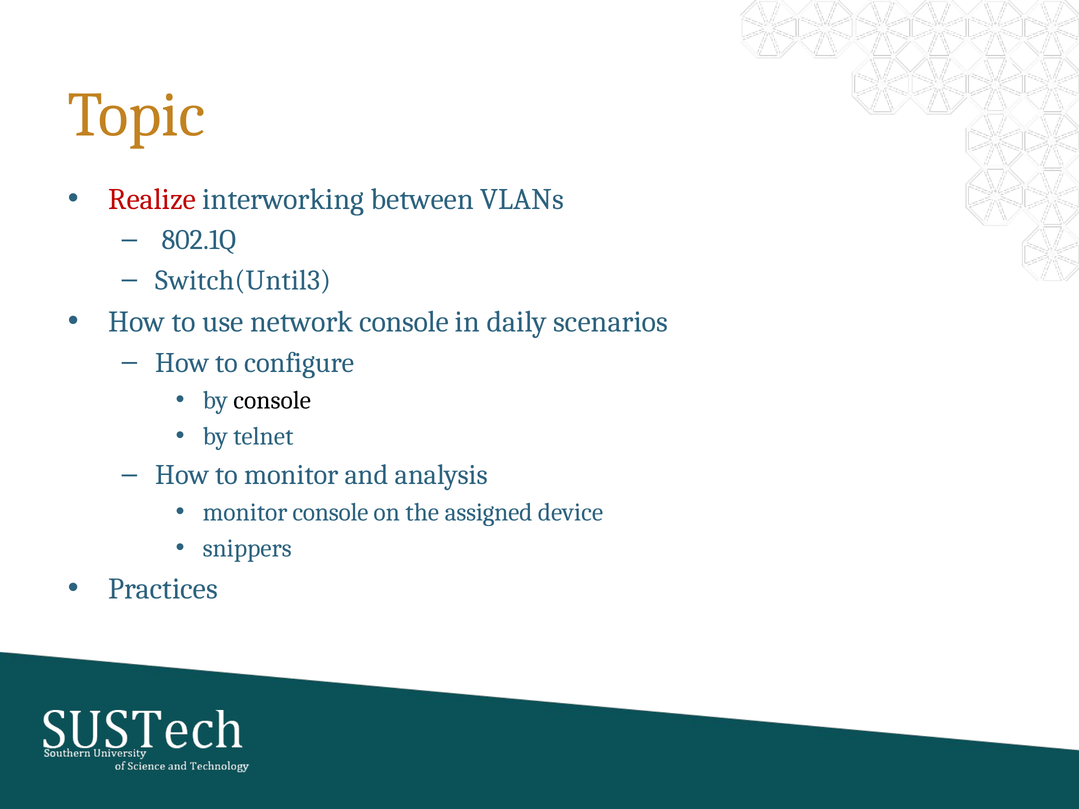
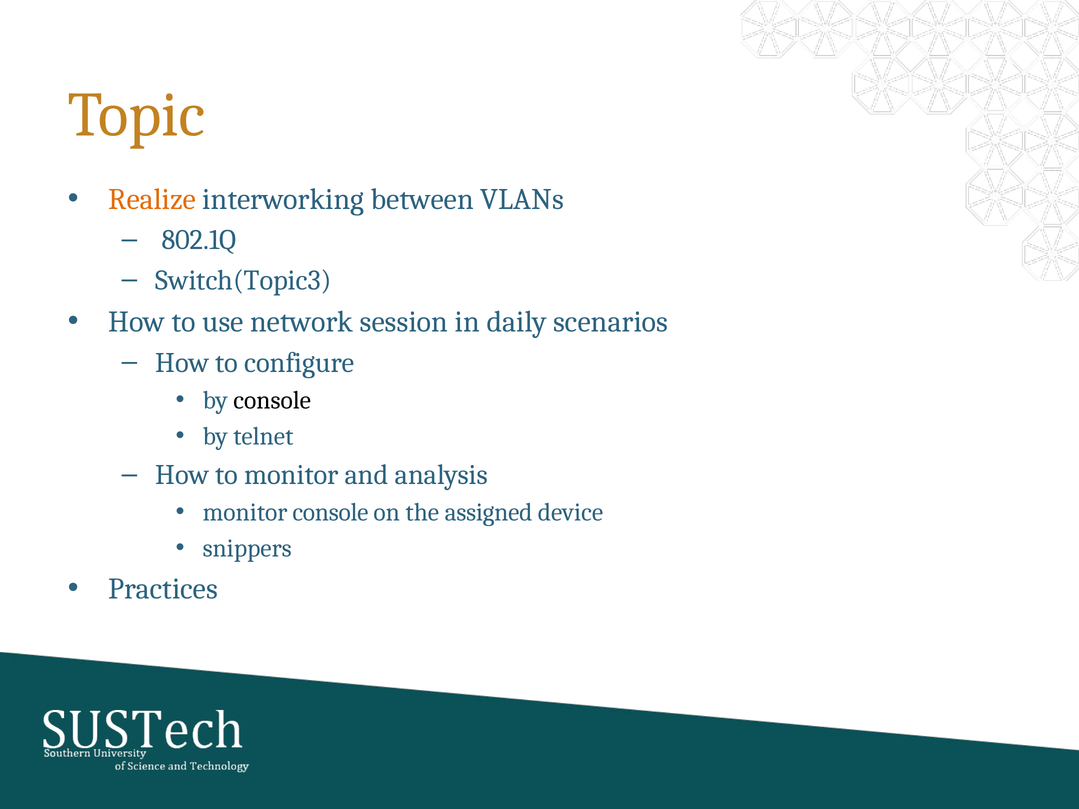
Realize colour: red -> orange (152, 199)
Switch(Until3: Switch(Until3 -> Switch(Topic3 (243, 280)
network console: console -> session (404, 322)
